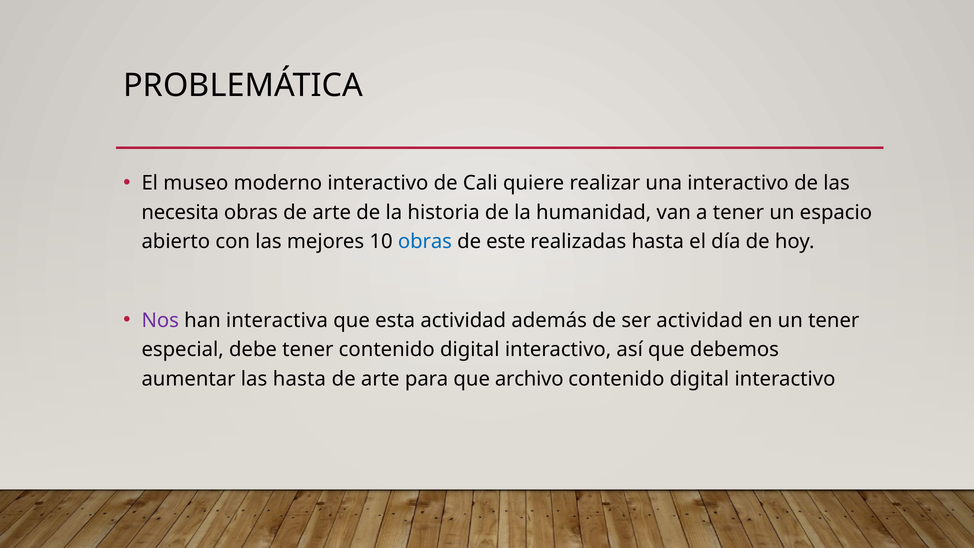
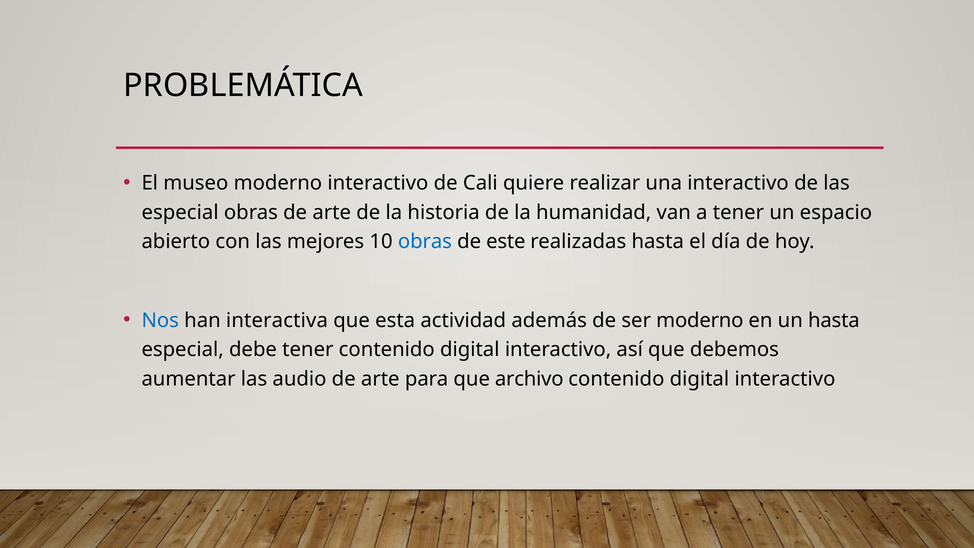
necesita: necesita -> especial (180, 212)
Nos colour: purple -> blue (160, 320)
ser actividad: actividad -> moderno (700, 320)
un tener: tener -> hasta (834, 320)
las hasta: hasta -> audio (299, 379)
